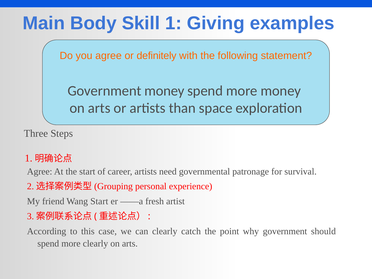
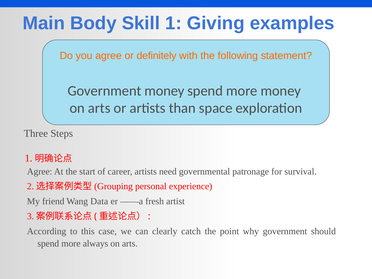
Wang Start: Start -> Data (99, 201)
more clearly: clearly -> always (96, 244)
